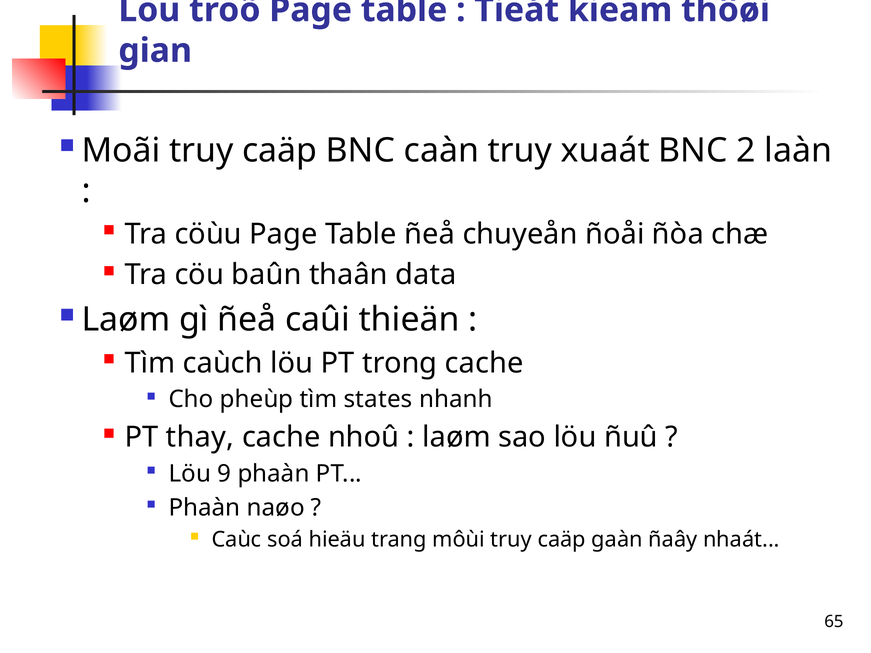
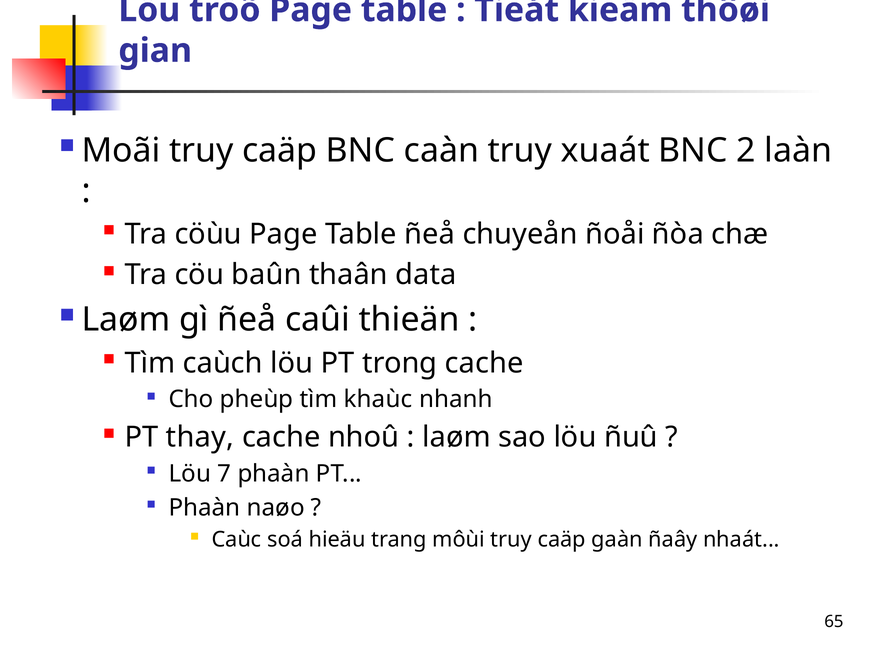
states: states -> khaùc (378, 399)
9: 9 -> 7 (224, 474)
